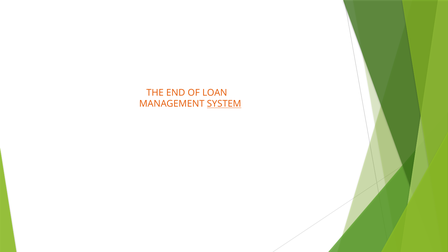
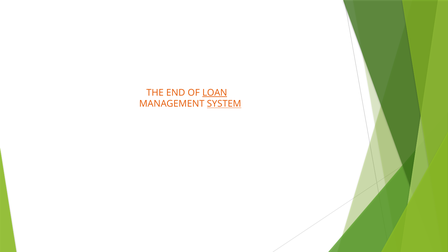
LOAN underline: none -> present (215, 93)
